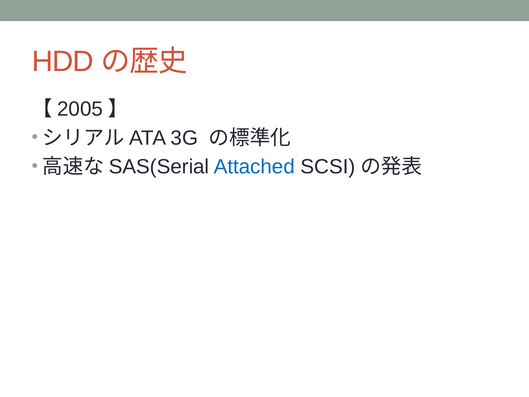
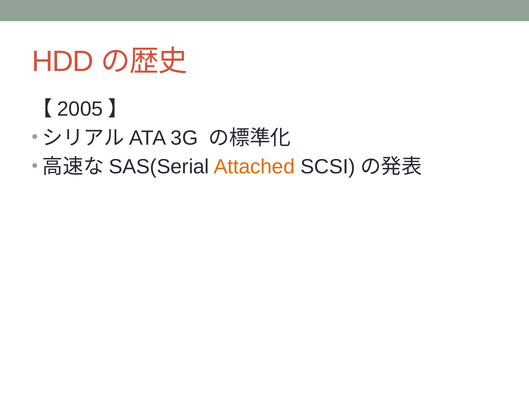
Attached colour: blue -> orange (254, 167)
